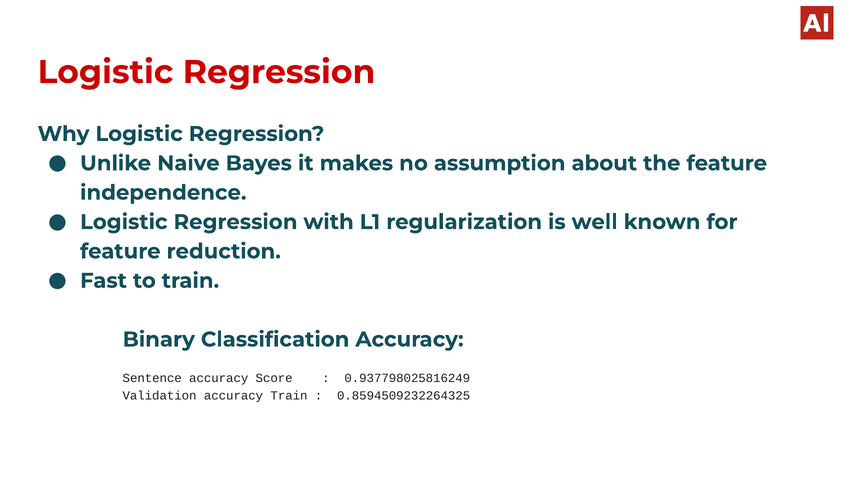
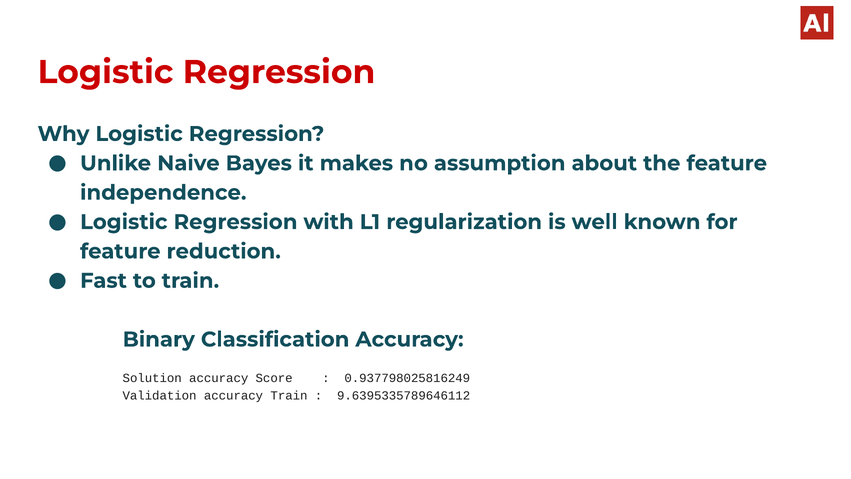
Sentence: Sentence -> Solution (152, 378)
0.8594509232264325: 0.8594509232264325 -> 9.6395335789646112 (404, 395)
